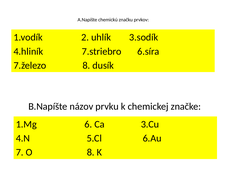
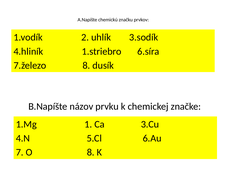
7.striebro: 7.striebro -> 1.striebro (102, 52)
6: 6 -> 1 (88, 125)
